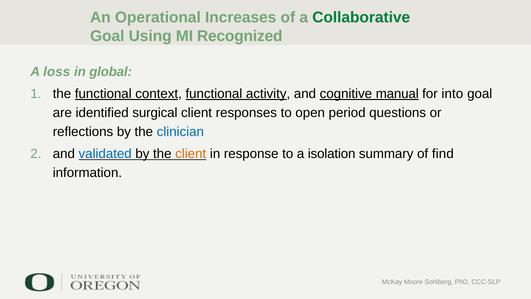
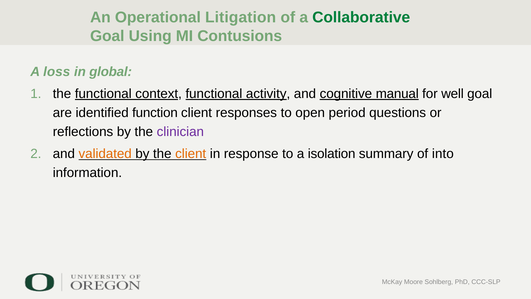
Increases: Increases -> Litigation (241, 18)
Recognized: Recognized -> Contusions (240, 36)
into: into -> well (452, 94)
surgical: surgical -> function (155, 113)
clinician colour: blue -> purple (180, 132)
validated colour: blue -> orange (105, 154)
find: find -> into (443, 154)
